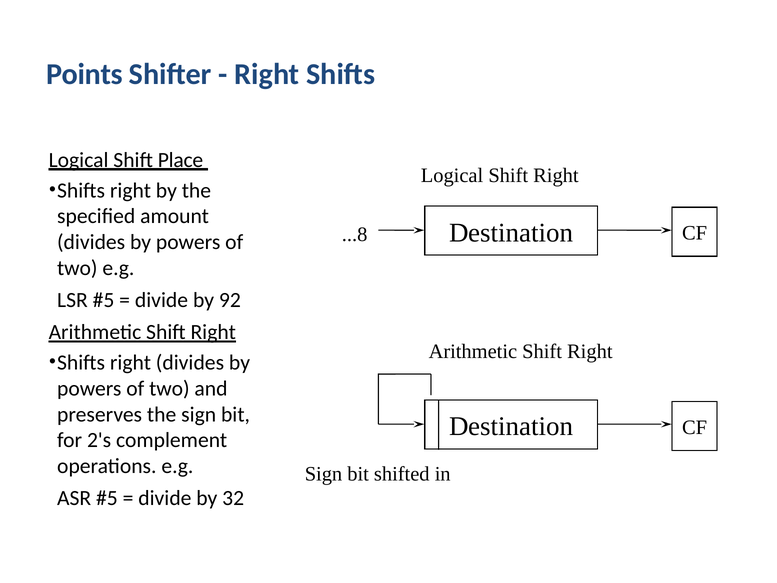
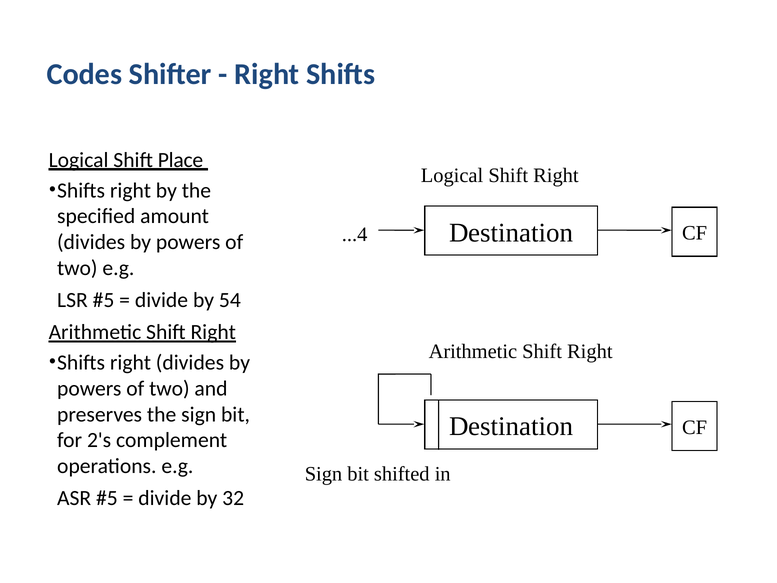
Points: Points -> Codes (84, 74)
...8: ...8 -> ...4 (355, 234)
92: 92 -> 54 (230, 300)
